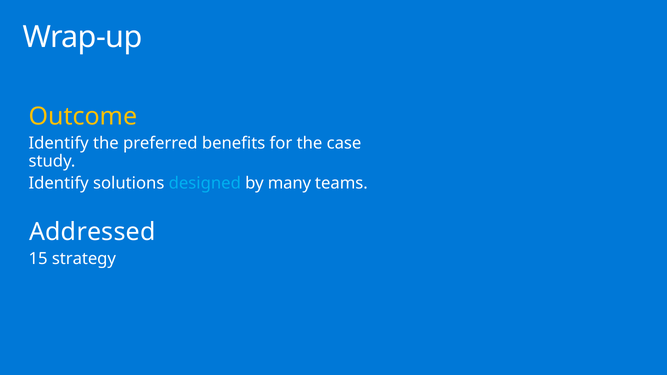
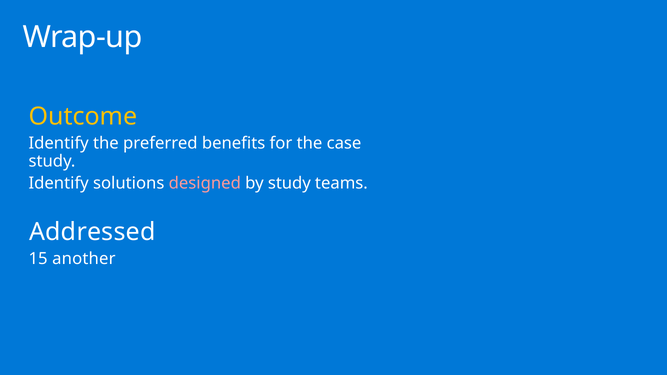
designed colour: light blue -> pink (205, 184)
by many: many -> study (289, 184)
strategy: strategy -> another (84, 259)
